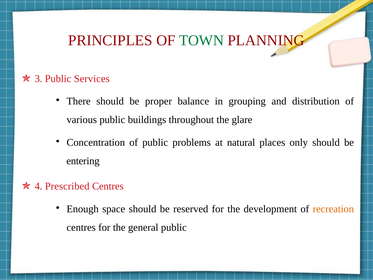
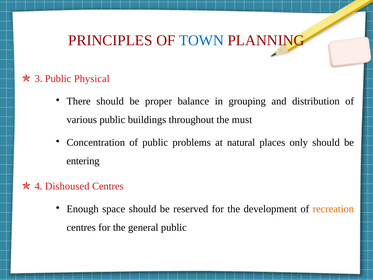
TOWN colour: green -> blue (201, 40)
Services: Services -> Physical (92, 79)
glare: glare -> must (242, 120)
Prescribed: Prescribed -> Dishoused (67, 186)
